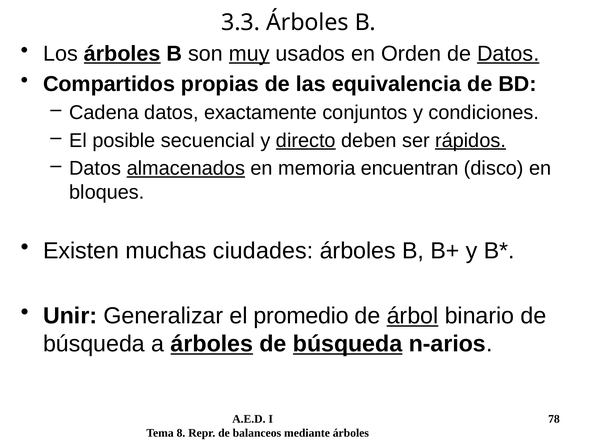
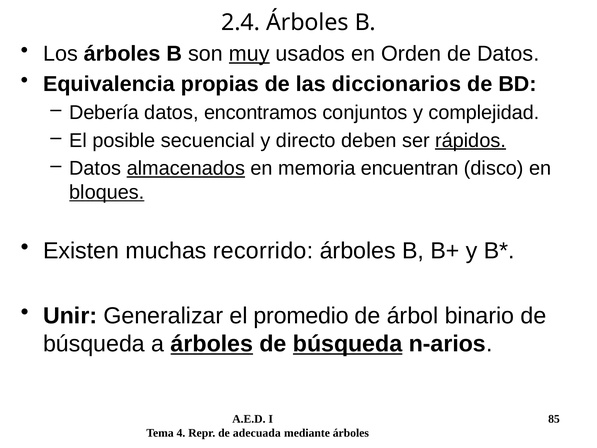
3.3: 3.3 -> 2.4 (241, 23)
árboles underline: present -> none (122, 54)
Datos underline: present -> none (508, 54)
Compartidos: Compartidos -> Equivalencia (109, 84)
equivalencia: equivalencia -> diccionarios (396, 84)
Cadena: Cadena -> Debería (104, 113)
exactamente: exactamente -> encontramos (261, 113)
condiciones: condiciones -> complejidad (484, 113)
directo underline: present -> none (306, 140)
bloques underline: none -> present (107, 192)
ciudades: ciudades -> recorrido (263, 251)
árbol underline: present -> none (413, 316)
78: 78 -> 85 (554, 419)
8: 8 -> 4 (181, 433)
balanceos: balanceos -> adecuada (257, 433)
